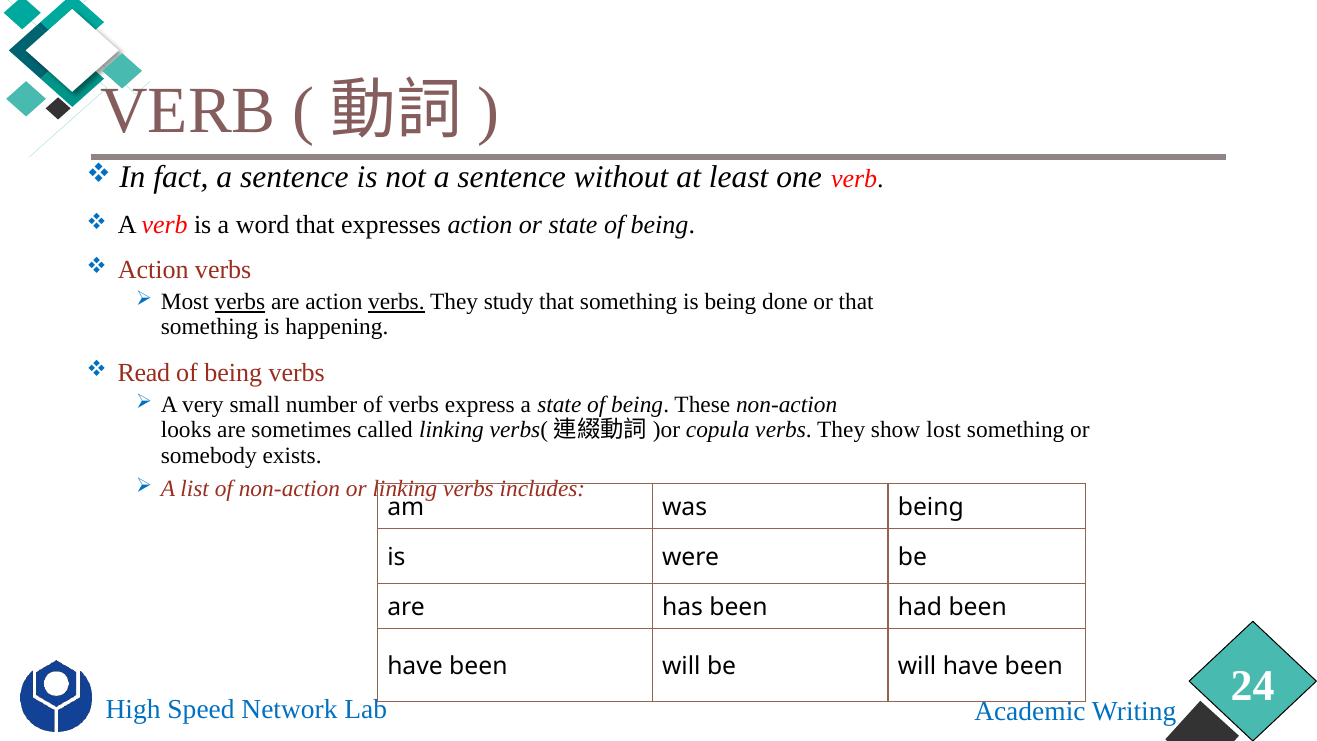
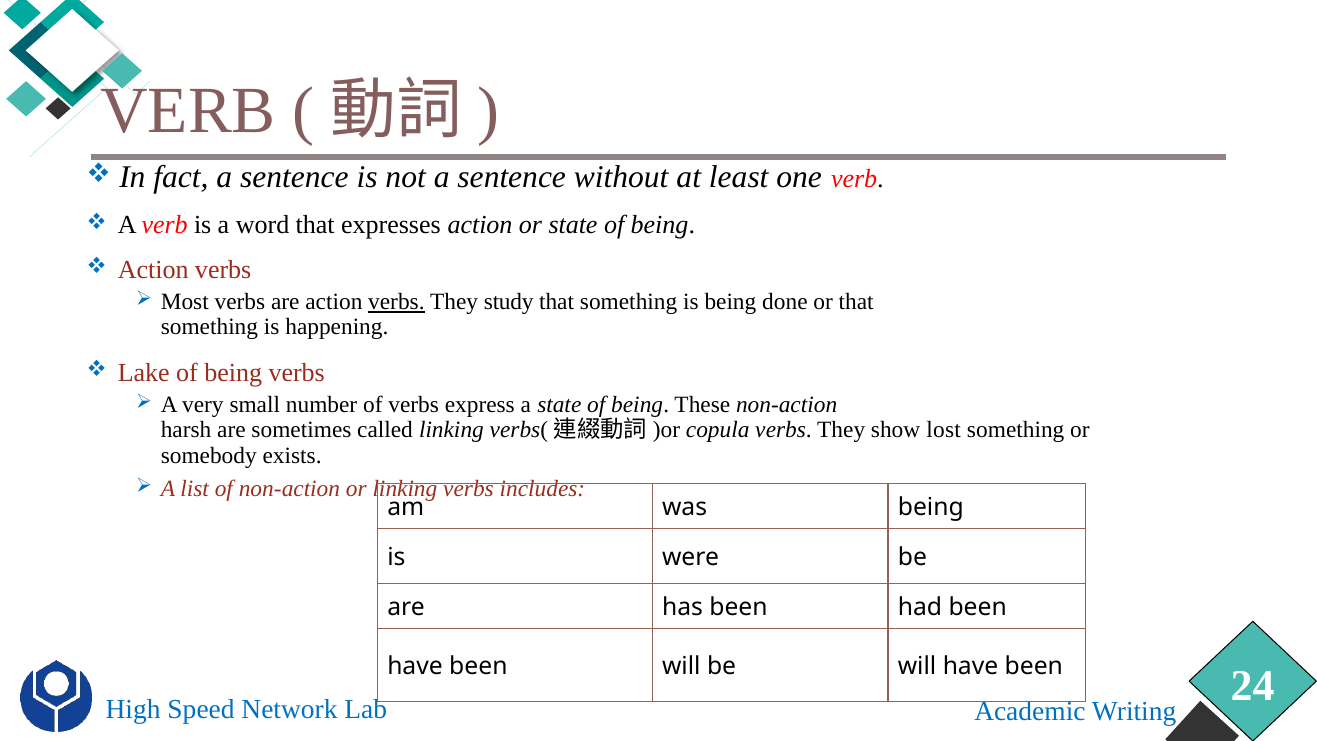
verbs underline: present -> none (240, 302)
Read: Read -> Lake (144, 373)
looks: looks -> harsh (186, 430)
